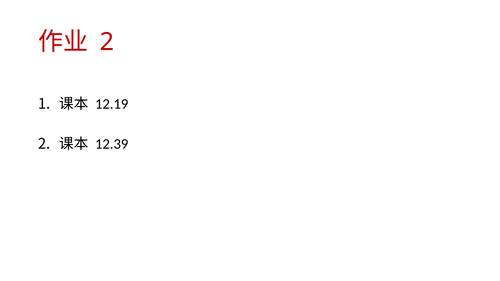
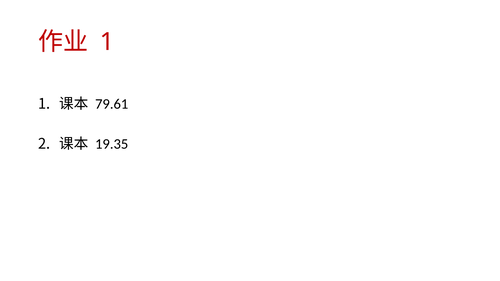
2: 2 -> 1 (107, 42)
12.19: 12.19 -> 79.61 (112, 104)
12.39: 12.39 -> 19.35 (112, 144)
